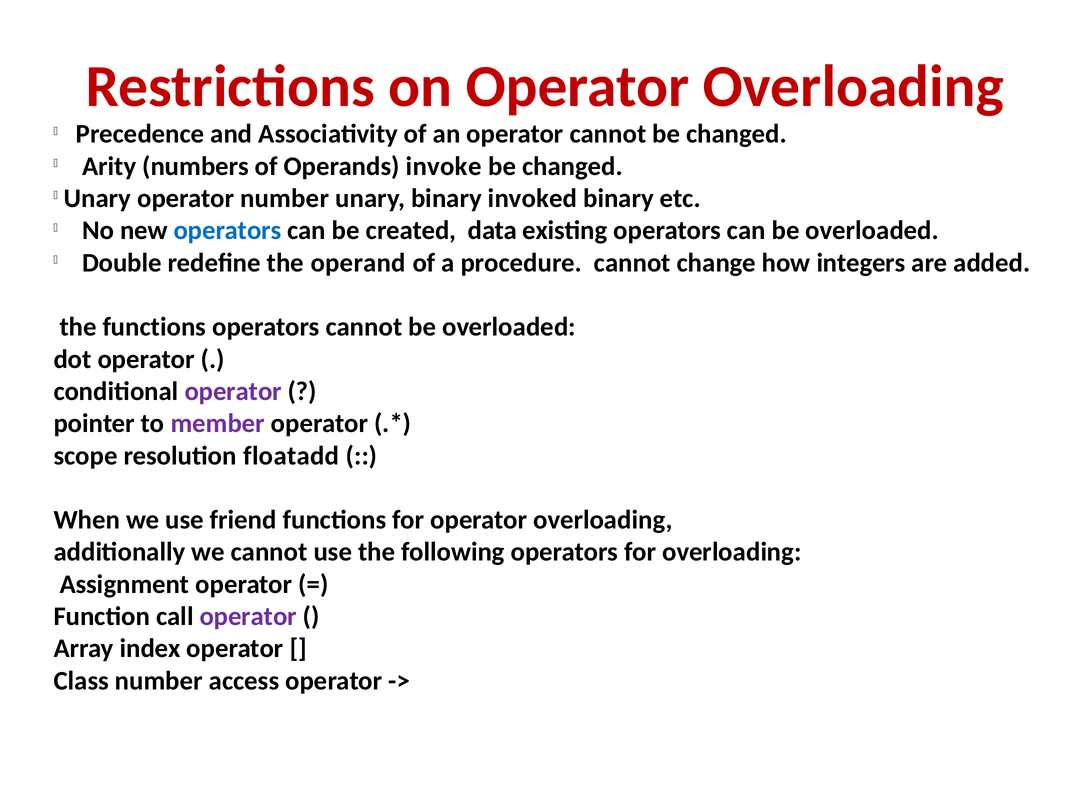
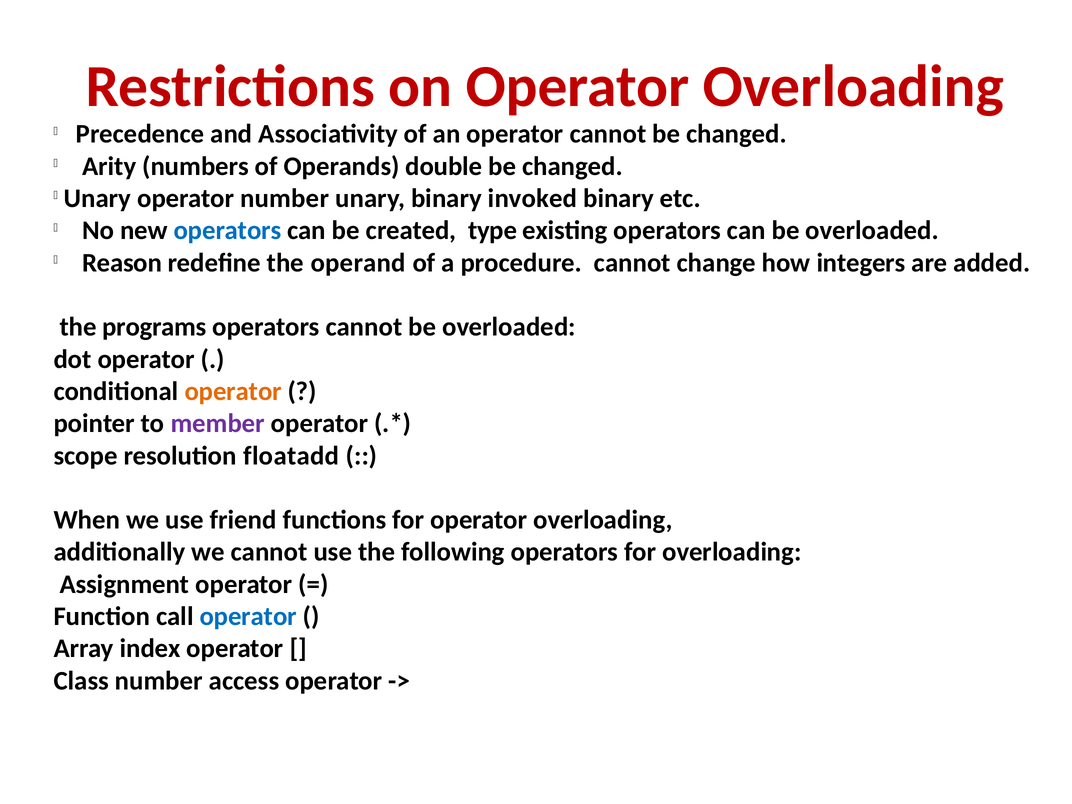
invoke: invoke -> double (444, 166)
data: data -> type (493, 231)
Double: Double -> Reason (122, 263)
the functions: functions -> programs (154, 327)
operator colour: purple -> orange (233, 391)
operator colour: purple -> blue (248, 616)
